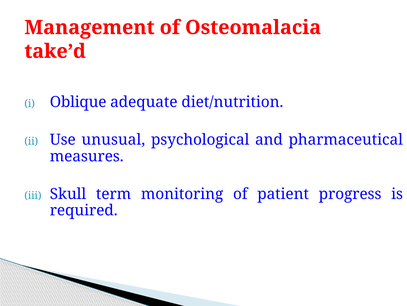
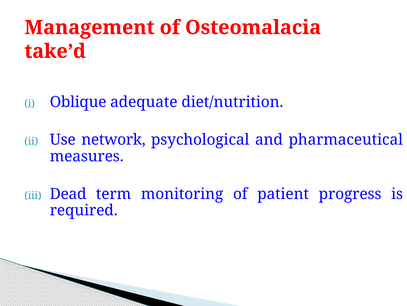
unusual: unusual -> network (113, 139)
Skull: Skull -> Dead (68, 194)
